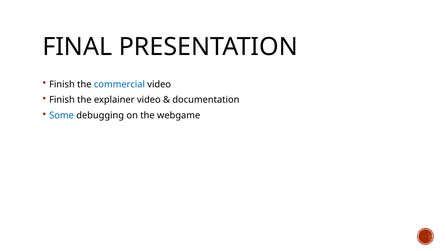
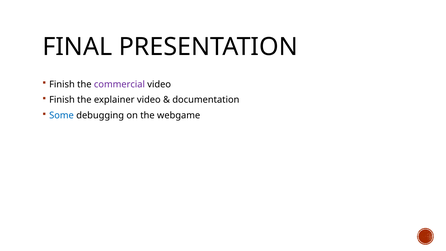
commercial colour: blue -> purple (119, 84)
